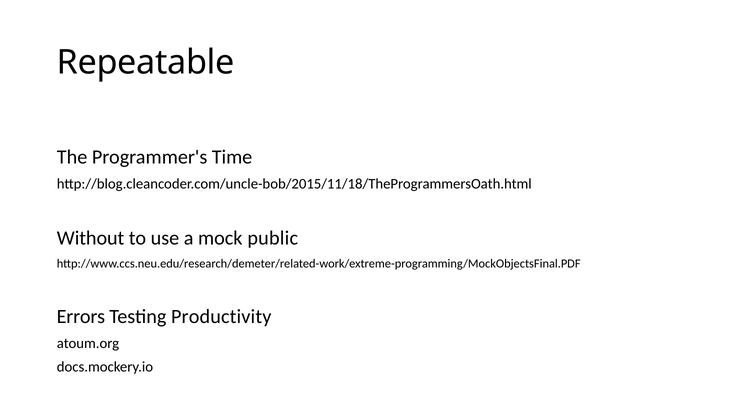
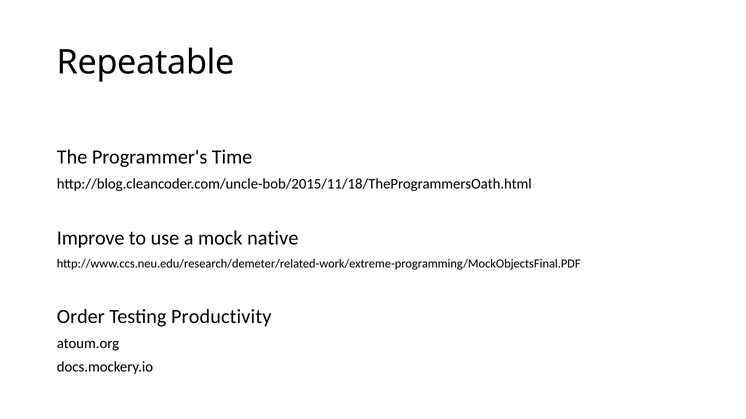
Without: Without -> Improve (91, 238)
public: public -> native (273, 238)
Errors: Errors -> Order (81, 317)
